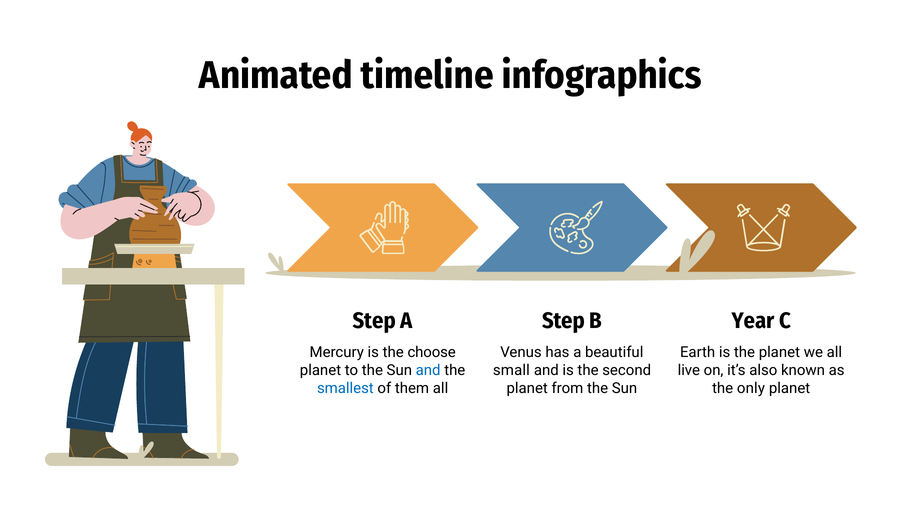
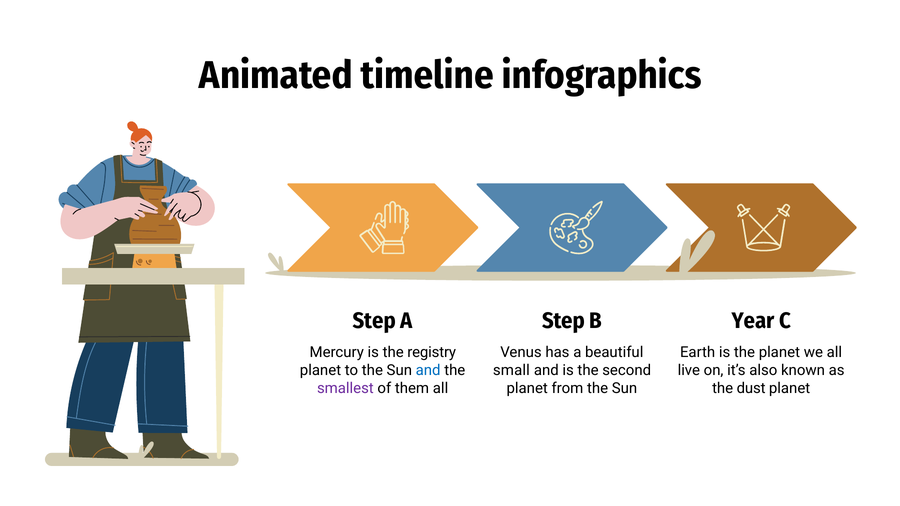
choose: choose -> registry (432, 353)
smallest colour: blue -> purple (345, 389)
only: only -> dust (751, 389)
